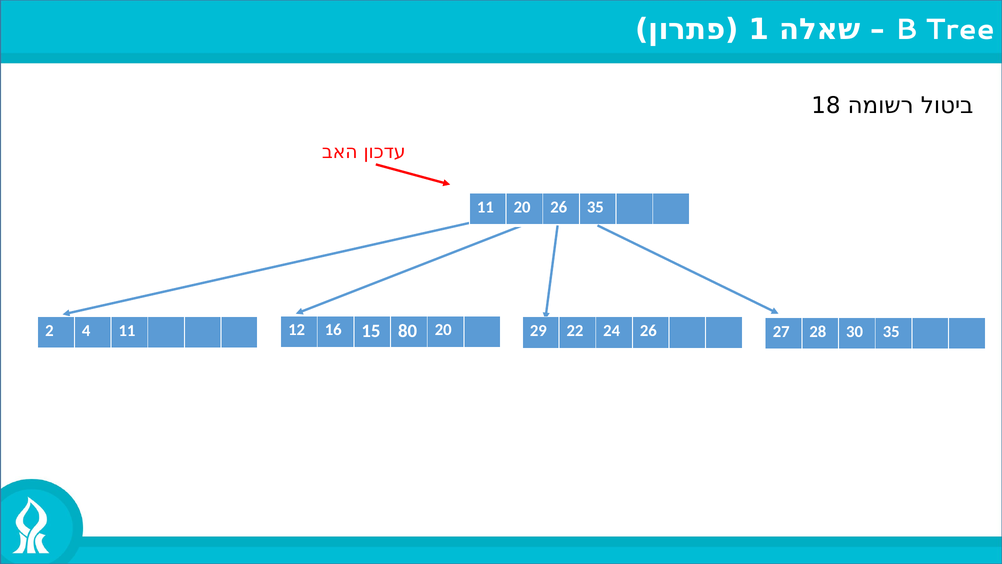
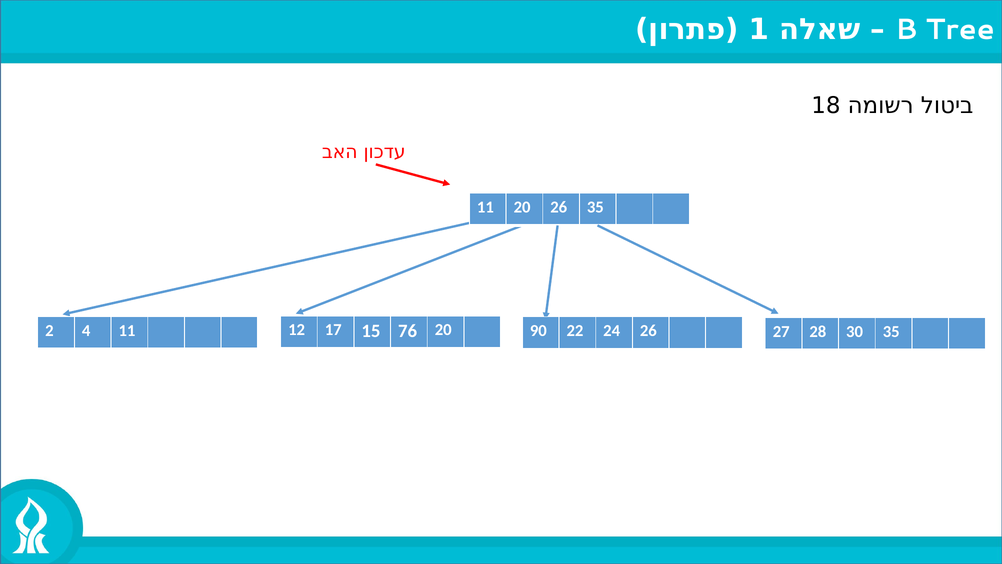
16: 16 -> 17 (333, 330)
80: 80 -> 76 (408, 331)
29: 29 -> 90 (538, 331)
